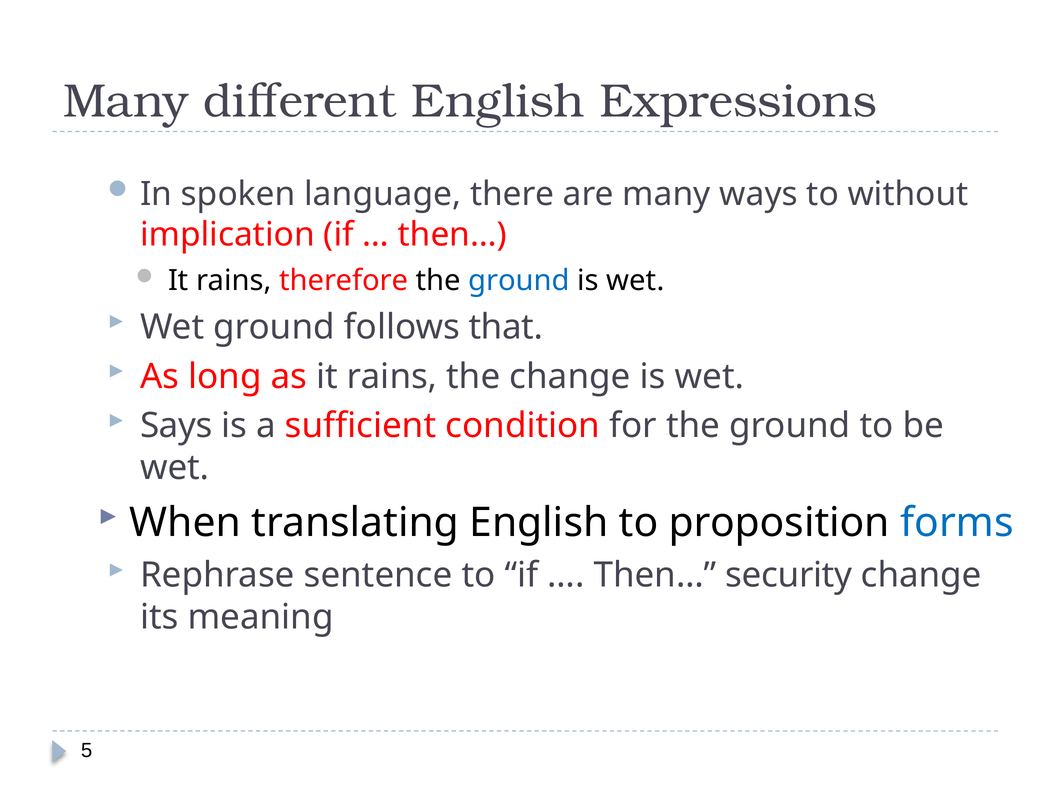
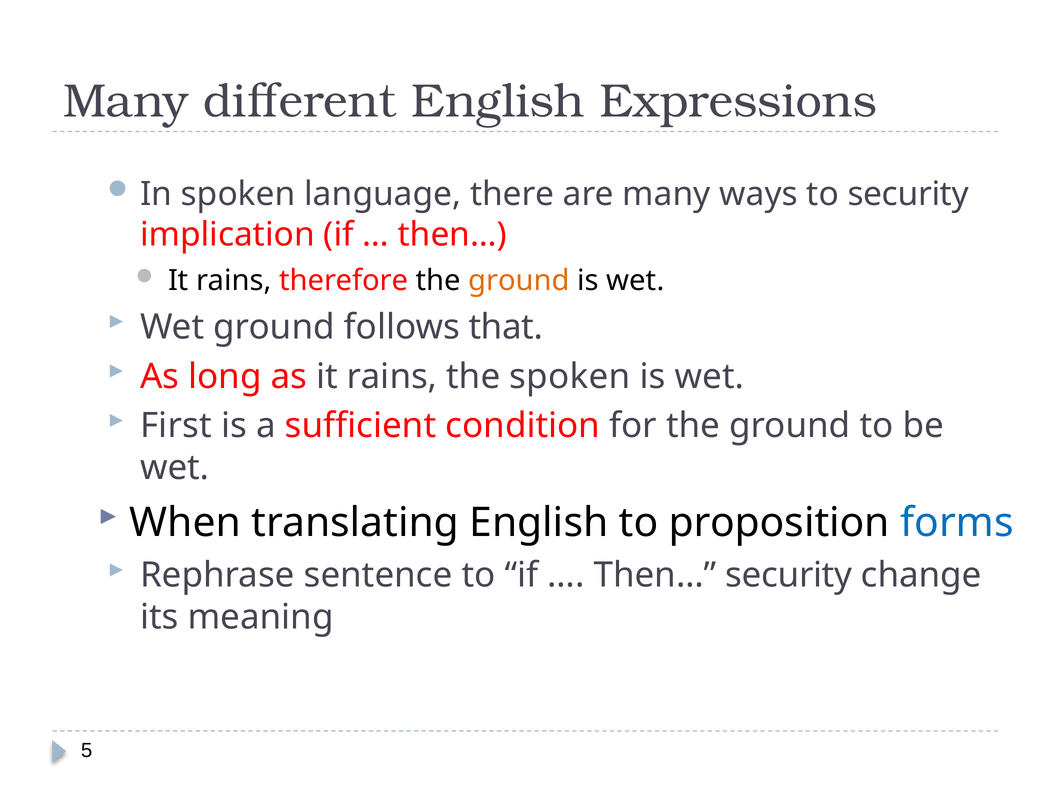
to without: without -> security (908, 194)
ground colour: blue -> orange (519, 281)
the change: change -> spoken (570, 376)
Says: Says -> First (176, 425)
